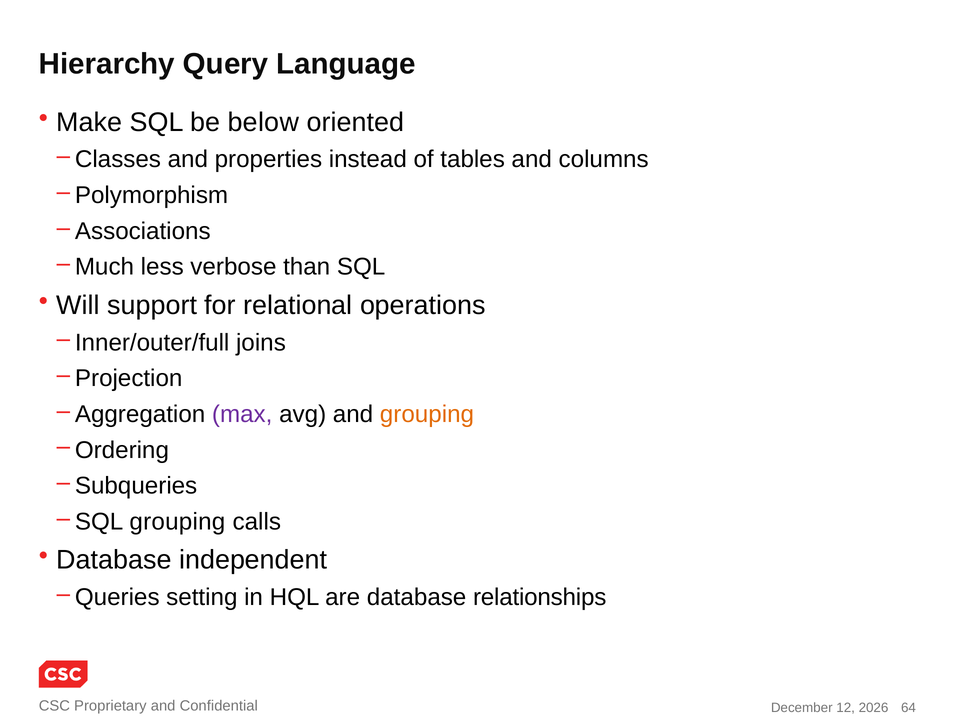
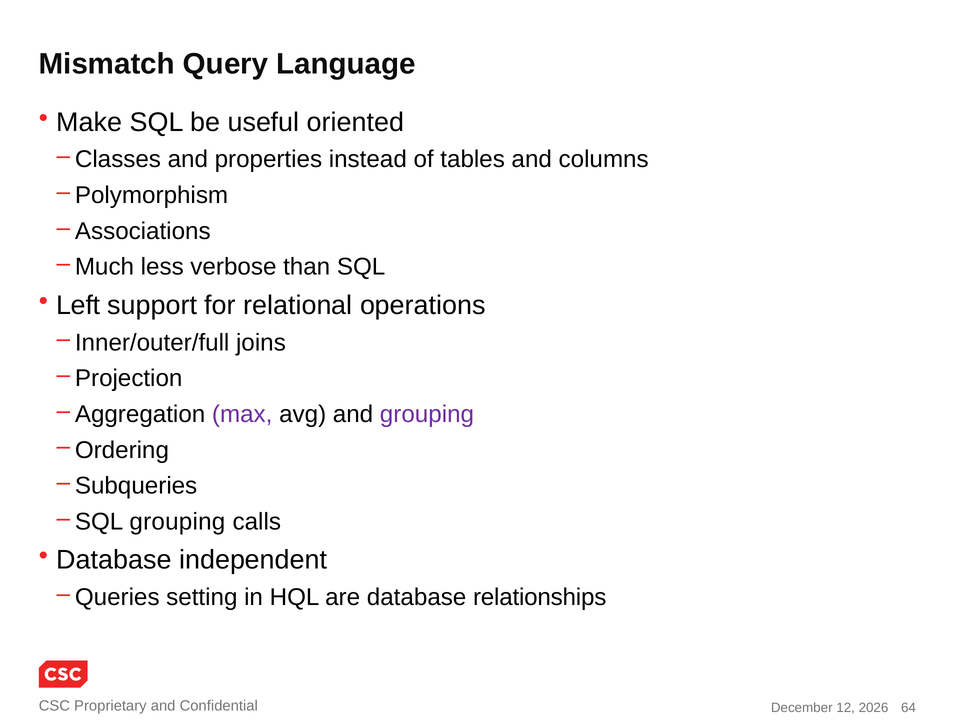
Hierarchy: Hierarchy -> Mismatch (107, 64)
below: below -> useful (263, 122)
Will: Will -> Left (78, 305)
grouping colour: orange -> purple (427, 414)
